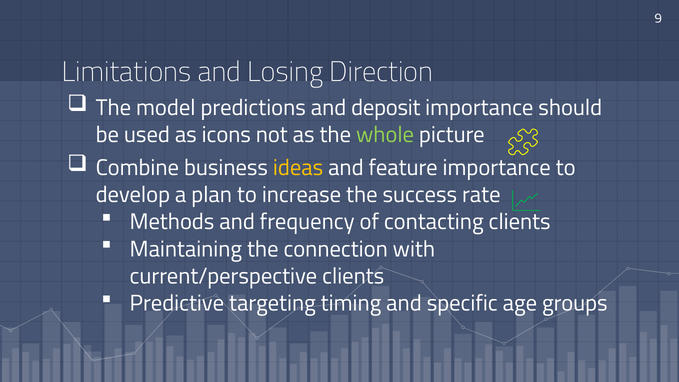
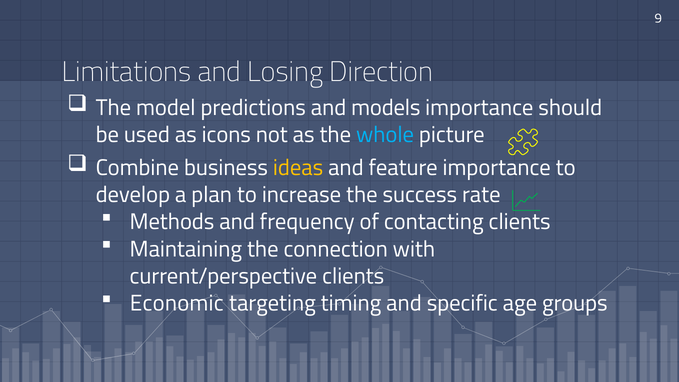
deposit: deposit -> models (386, 108)
whole colour: light green -> light blue (385, 135)
Predictive: Predictive -> Economic (177, 303)
